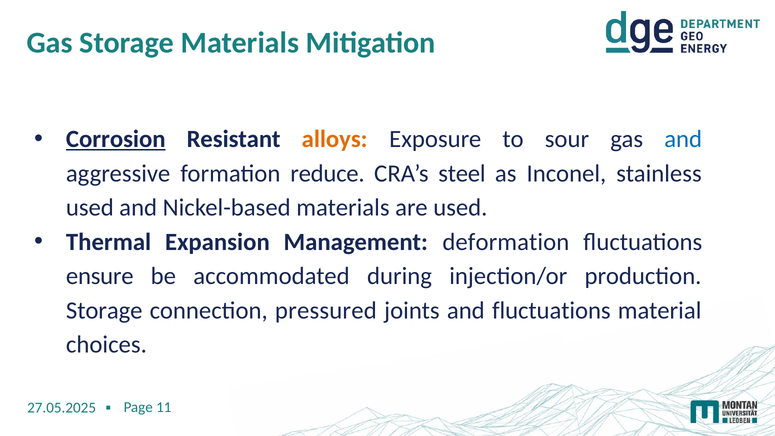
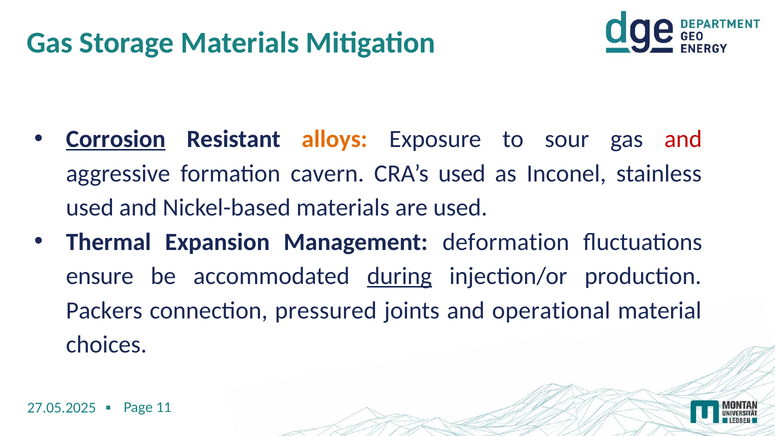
and colour: blue -> red (683, 139)
reduce: reduce -> cavern (327, 173)
CRA’s steel: steel -> used (462, 173)
during underline: none -> present (399, 276)
Storage: Storage -> Packers (104, 310)
and fluctuations: fluctuations -> operational (551, 310)
